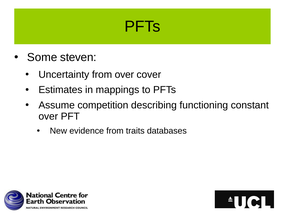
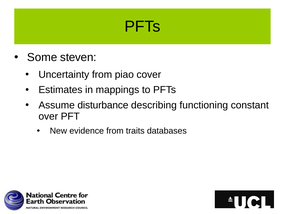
from over: over -> piao (124, 74)
competition: competition -> disturbance (103, 105)
